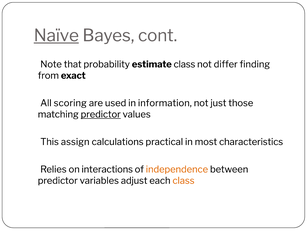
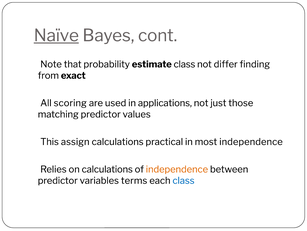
information: information -> applications (165, 103)
predictor underline: present -> none (101, 114)
most characteristics: characteristics -> independence (251, 141)
on interactions: interactions -> calculations (107, 169)
adjust: adjust -> terms (134, 180)
class colour: orange -> blue (184, 180)
